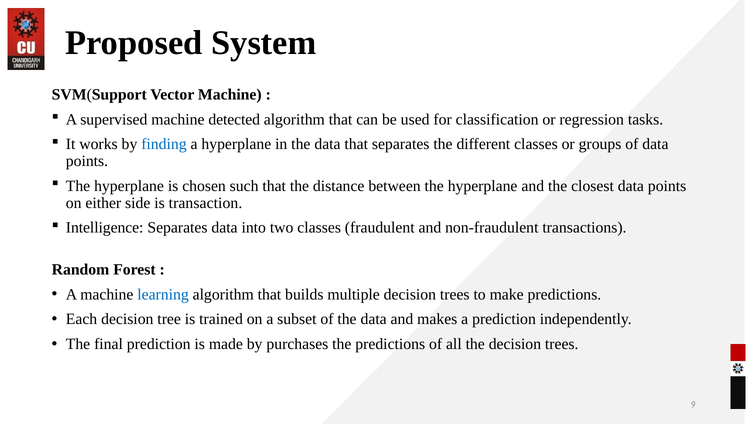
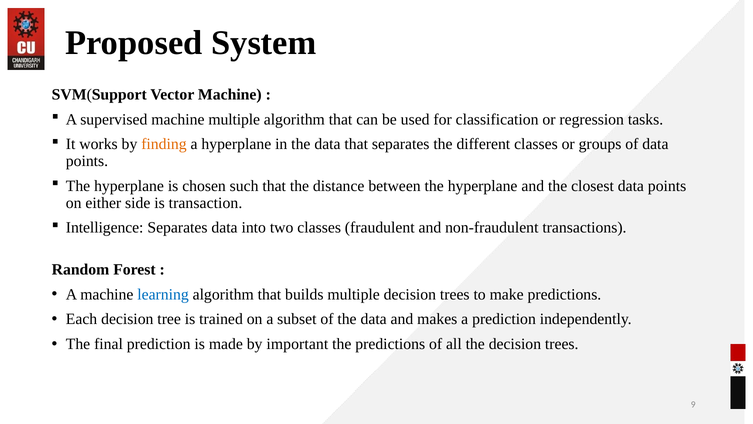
machine detected: detected -> multiple (234, 119)
finding colour: blue -> orange (164, 144)
purchases: purchases -> important (297, 344)
